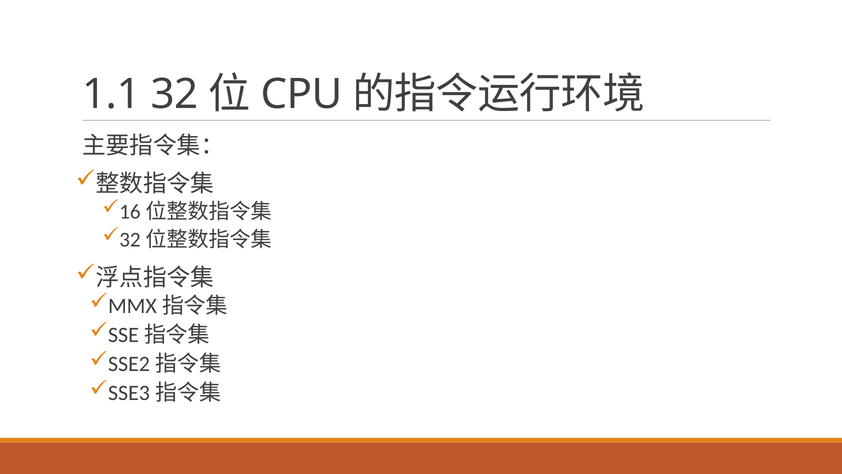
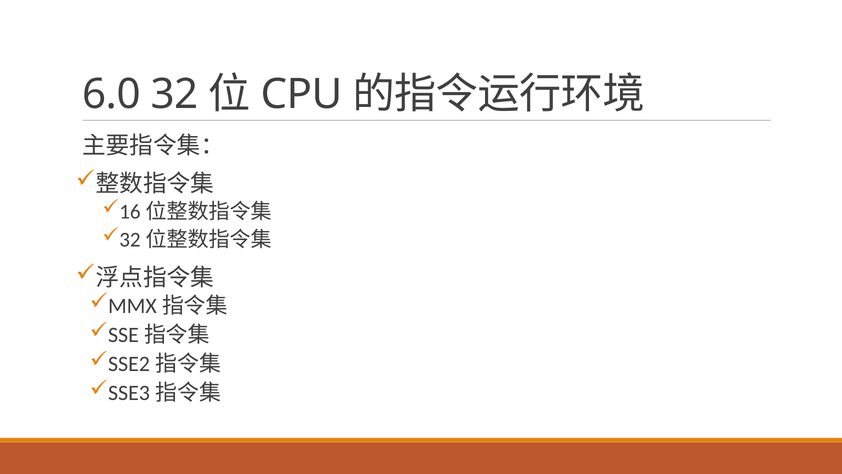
1.1: 1.1 -> 6.0 (112, 94)
